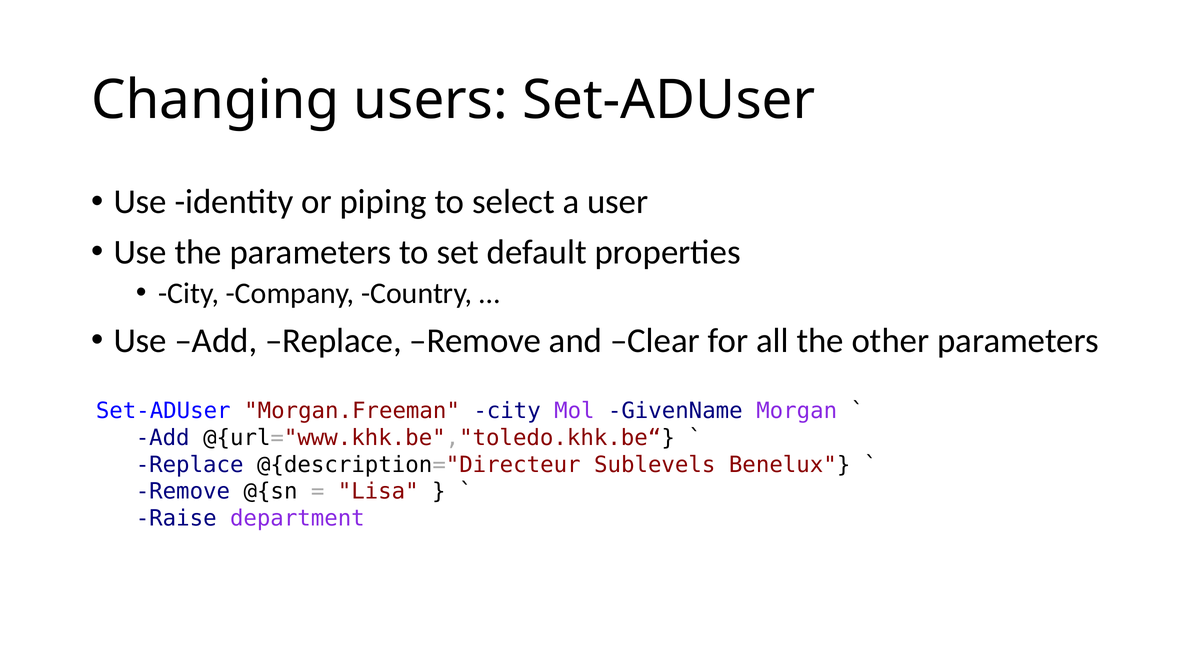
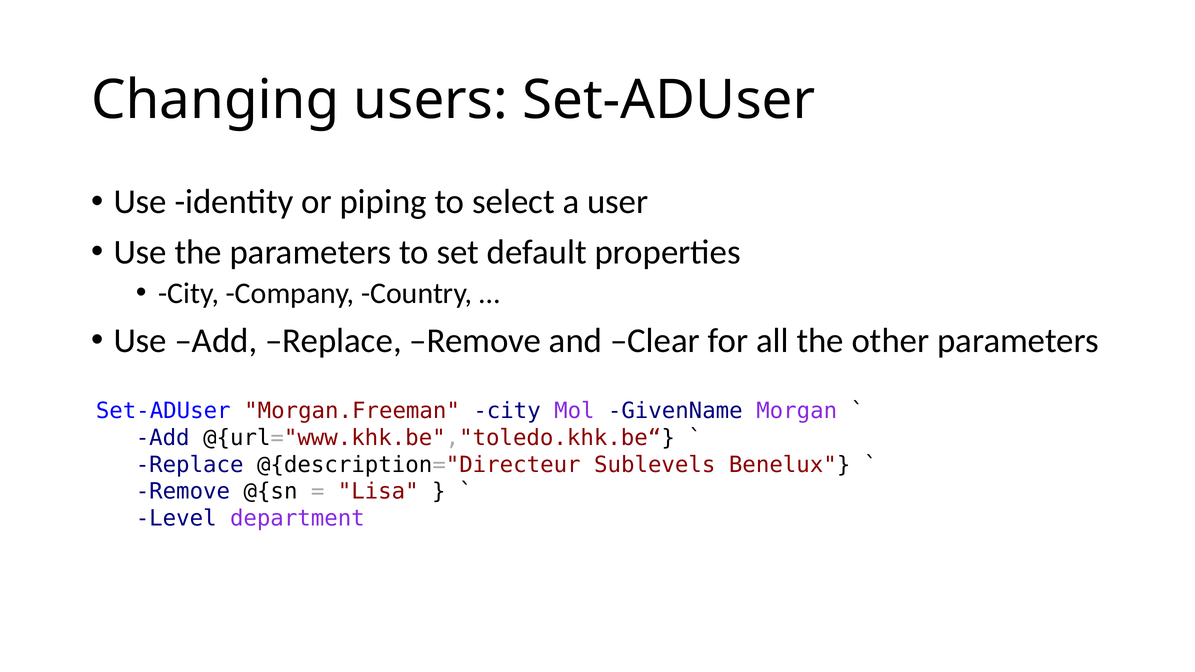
Raise: Raise -> Level (176, 519)
